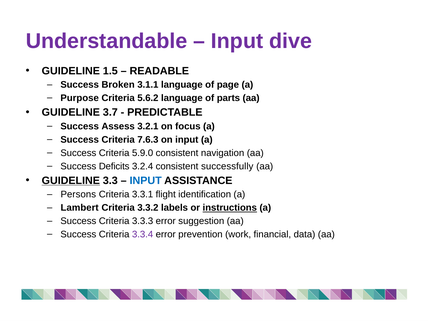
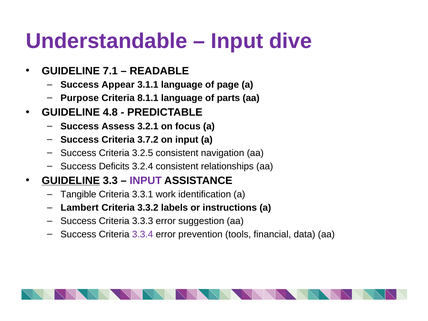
1.5: 1.5 -> 7.1 (110, 71)
Broken: Broken -> Appear (118, 85)
5.6.2: 5.6.2 -> 8.1.1 (148, 98)
3.7: 3.7 -> 4.8 (110, 112)
7.6.3: 7.6.3 -> 3.7.2 (148, 140)
5.9.0: 5.9.0 -> 3.2.5 (143, 153)
successfully: successfully -> relationships (227, 166)
INPUT colour: blue -> purple (146, 181)
Persons: Persons -> Tangible (78, 195)
flight: flight -> work (166, 195)
instructions underline: present -> none (230, 208)
work: work -> tools (238, 234)
